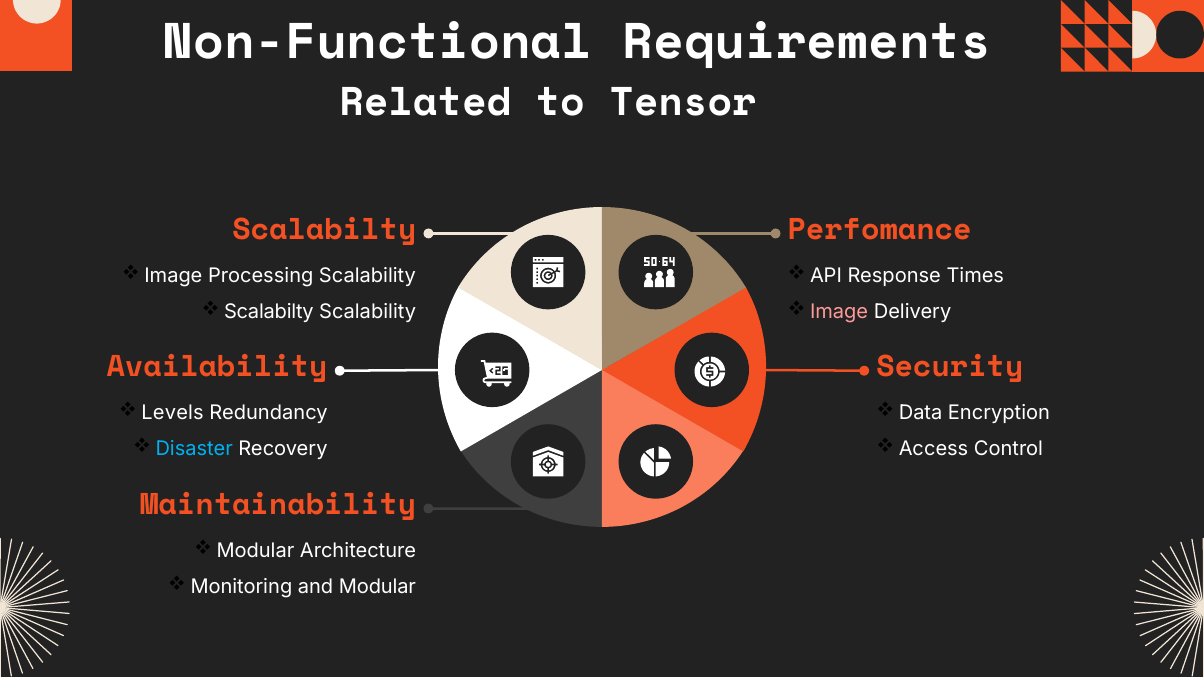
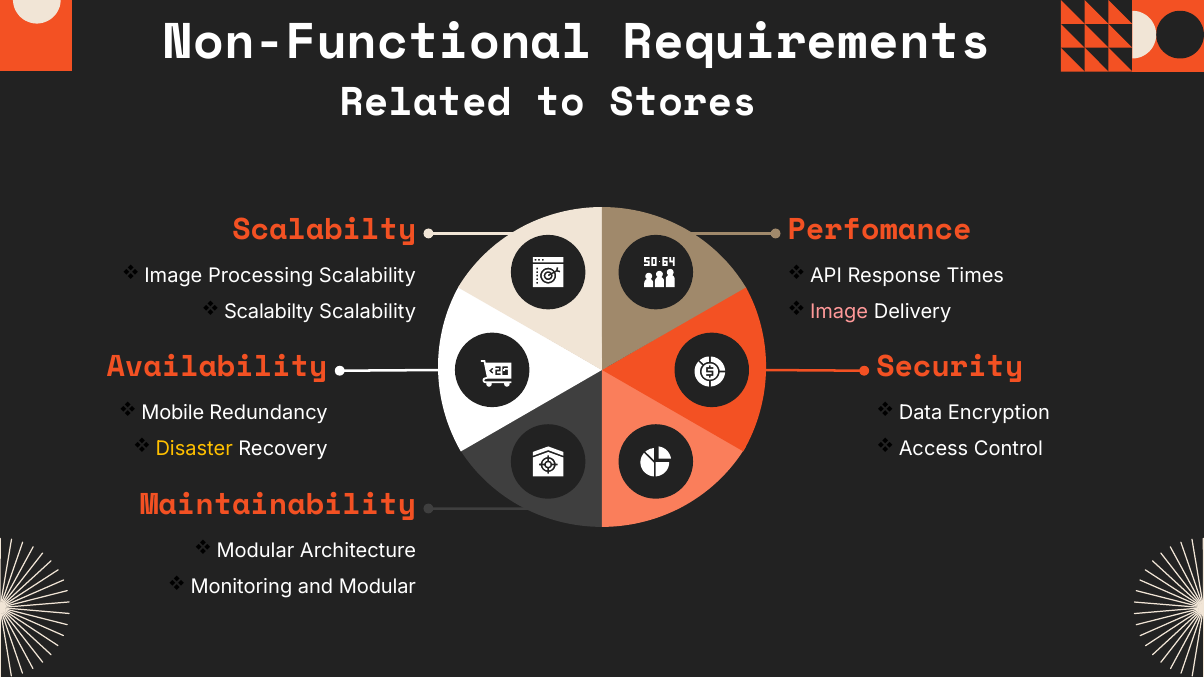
Tensor: Tensor -> Stores (683, 102)
Levels: Levels -> Mobile (173, 413)
Disaster colour: light blue -> yellow (194, 449)
